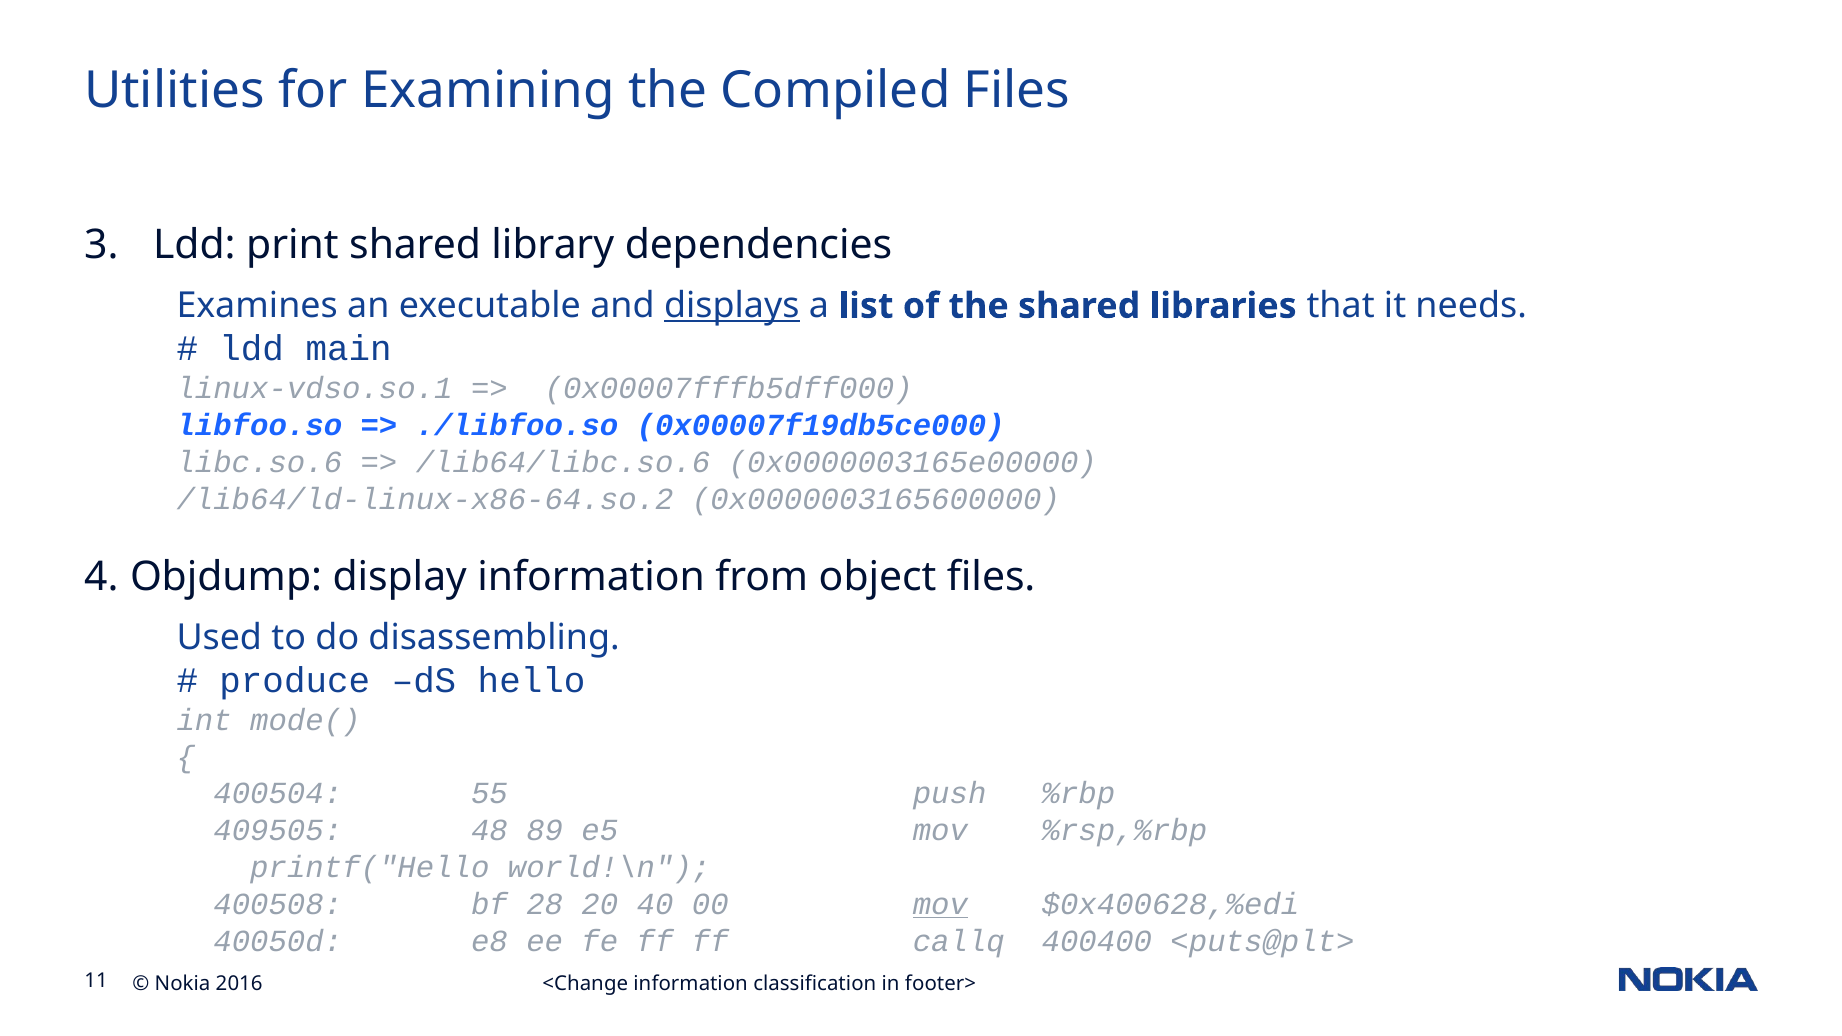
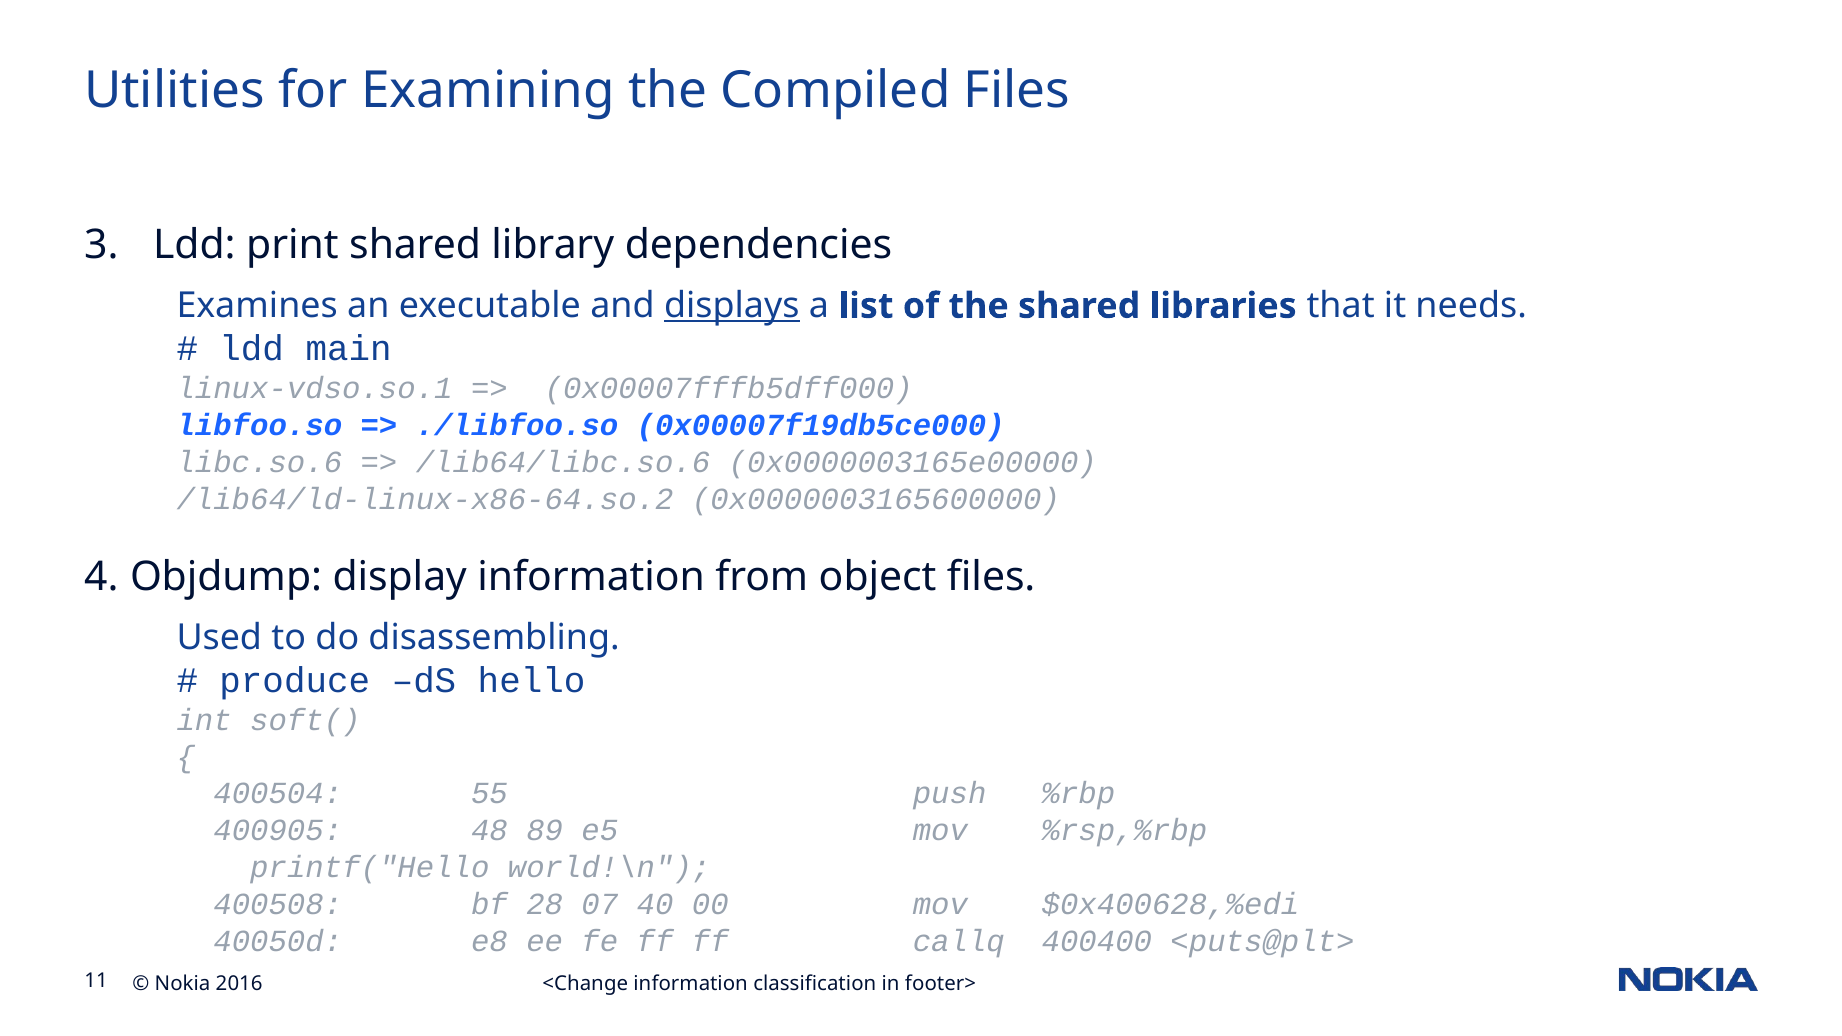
mode(: mode( -> soft( (305, 720)
409505: 409505 -> 400905 (278, 831)
20: 20 -> 07 (600, 904)
mov underline: present -> none (940, 904)
